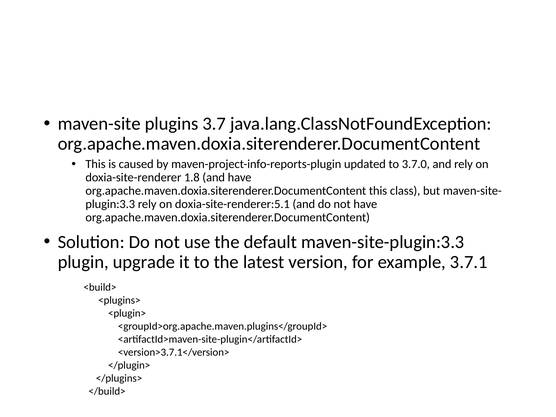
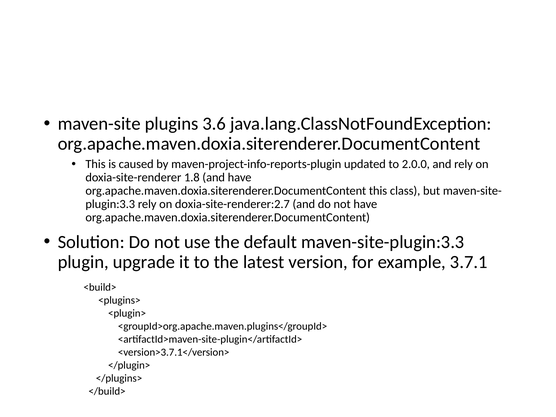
3.7: 3.7 -> 3.6 (214, 124)
3.7.0: 3.7.0 -> 2.0.0 (416, 164)
doxia-site-renderer:5.1: doxia-site-renderer:5.1 -> doxia-site-renderer:2.7 (232, 204)
